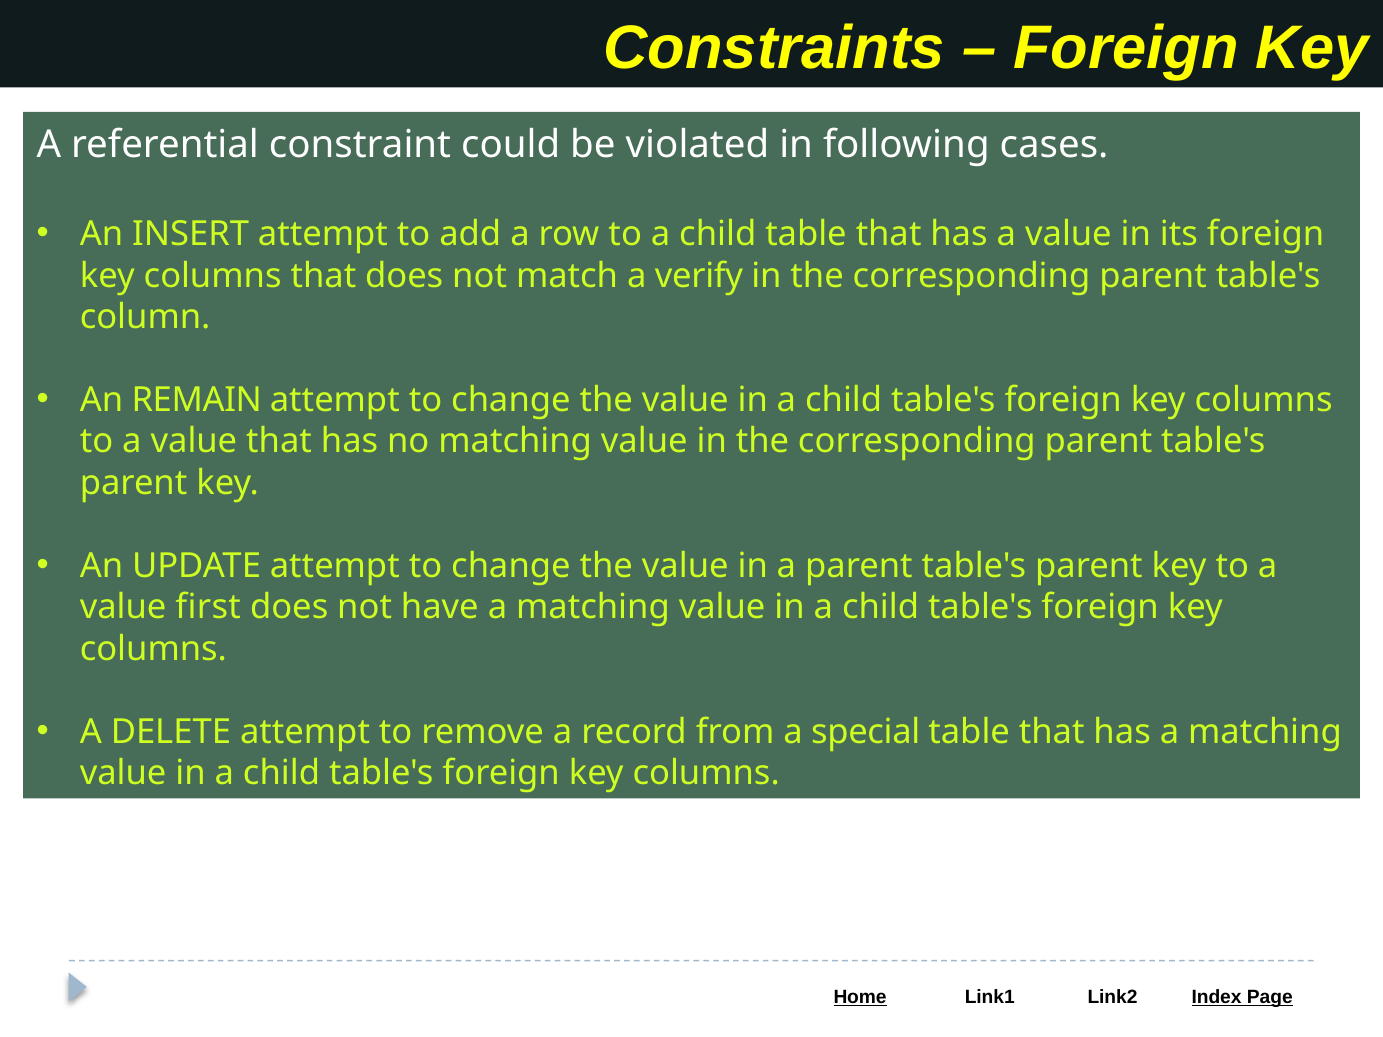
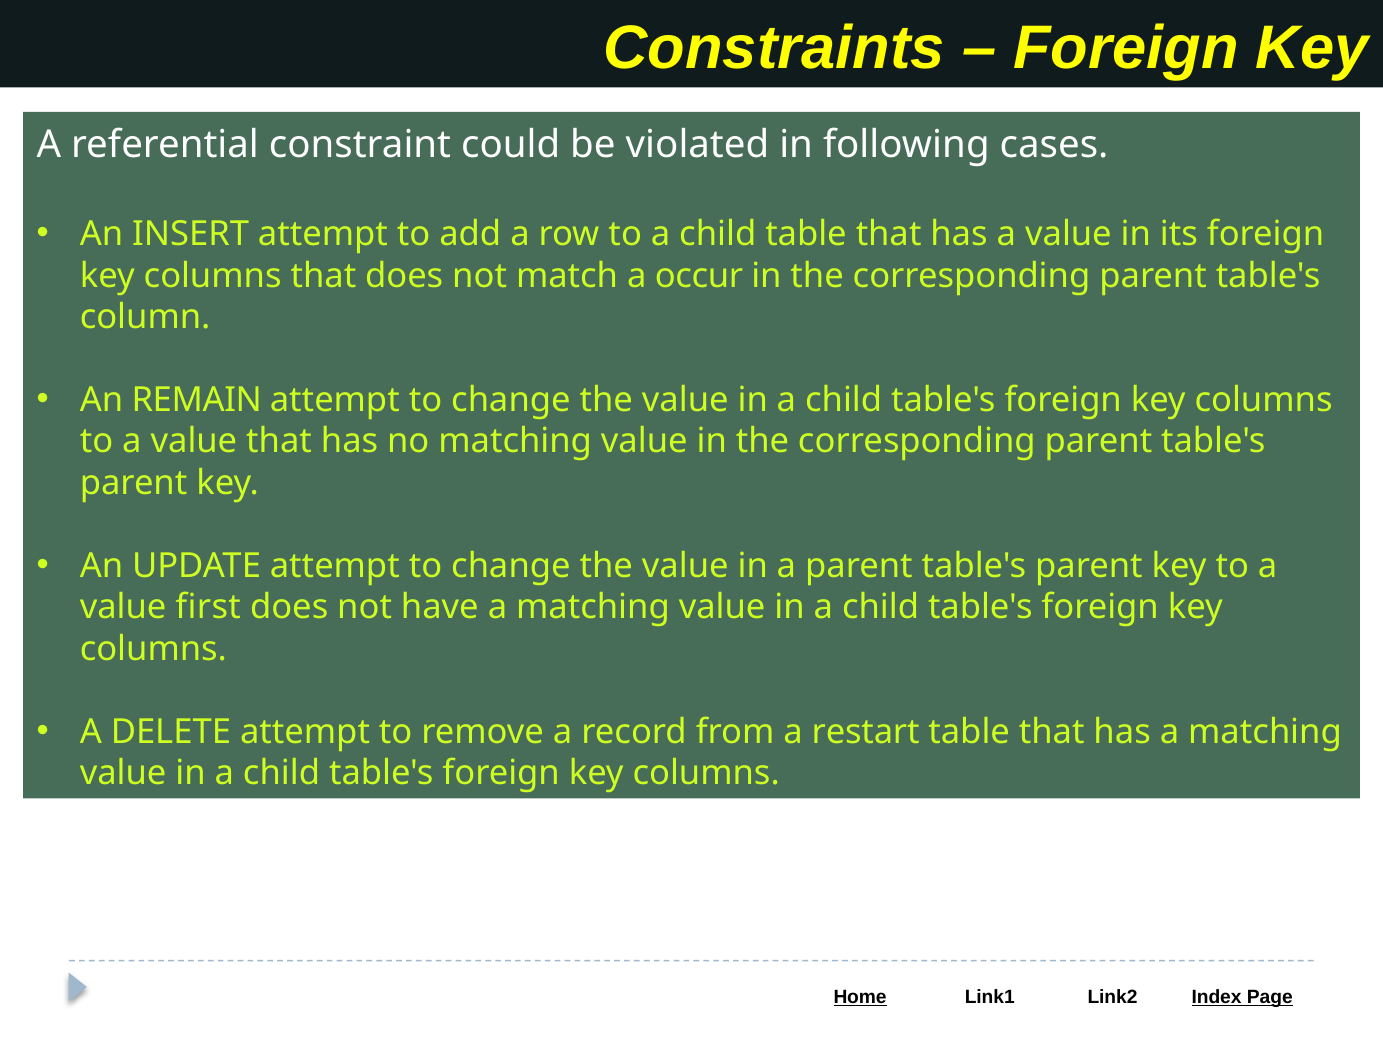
verify: verify -> occur (699, 276)
special: special -> restart (866, 732)
